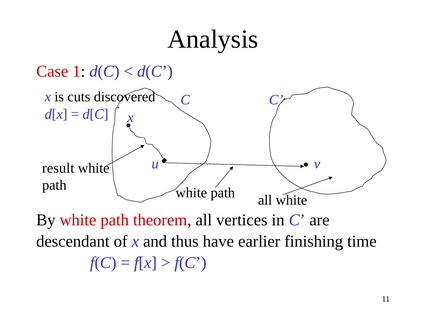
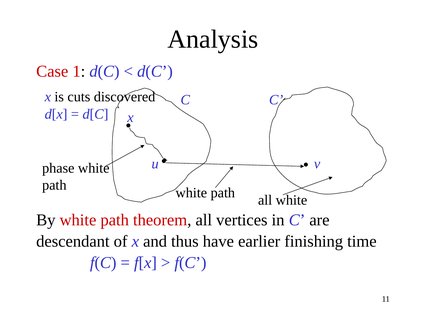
result: result -> phase (58, 168)
